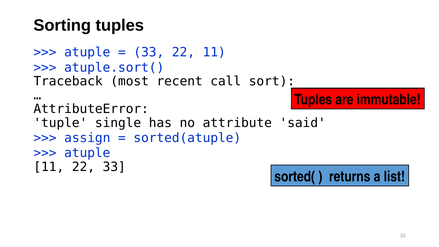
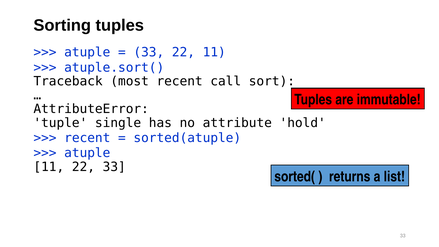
said: said -> hold (303, 123)
assign: assign -> recent (87, 138)
